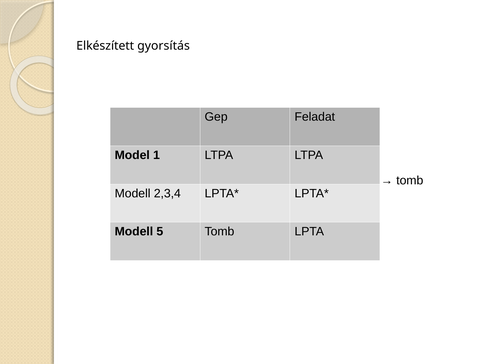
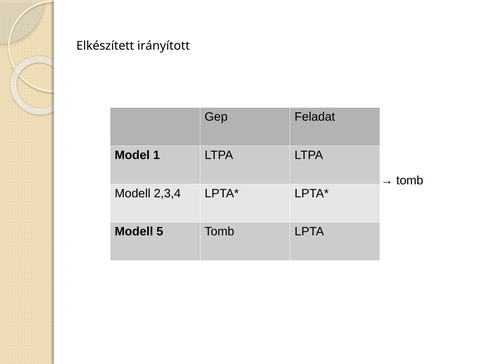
gyorsítás: gyorsítás -> irányított (164, 46)
